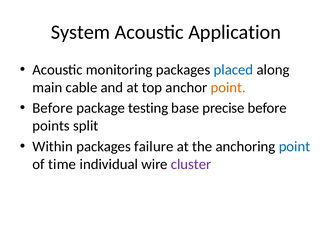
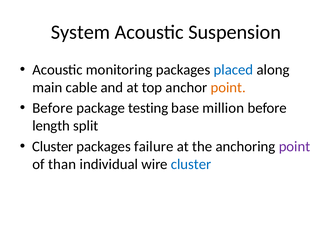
Application: Application -> Suspension (235, 32)
precise: precise -> million (223, 108)
points: points -> length (51, 126)
Within: Within -> Cluster (53, 146)
point colour: blue -> purple (295, 146)
time: time -> than (62, 164)
cluster colour: purple -> blue (191, 164)
